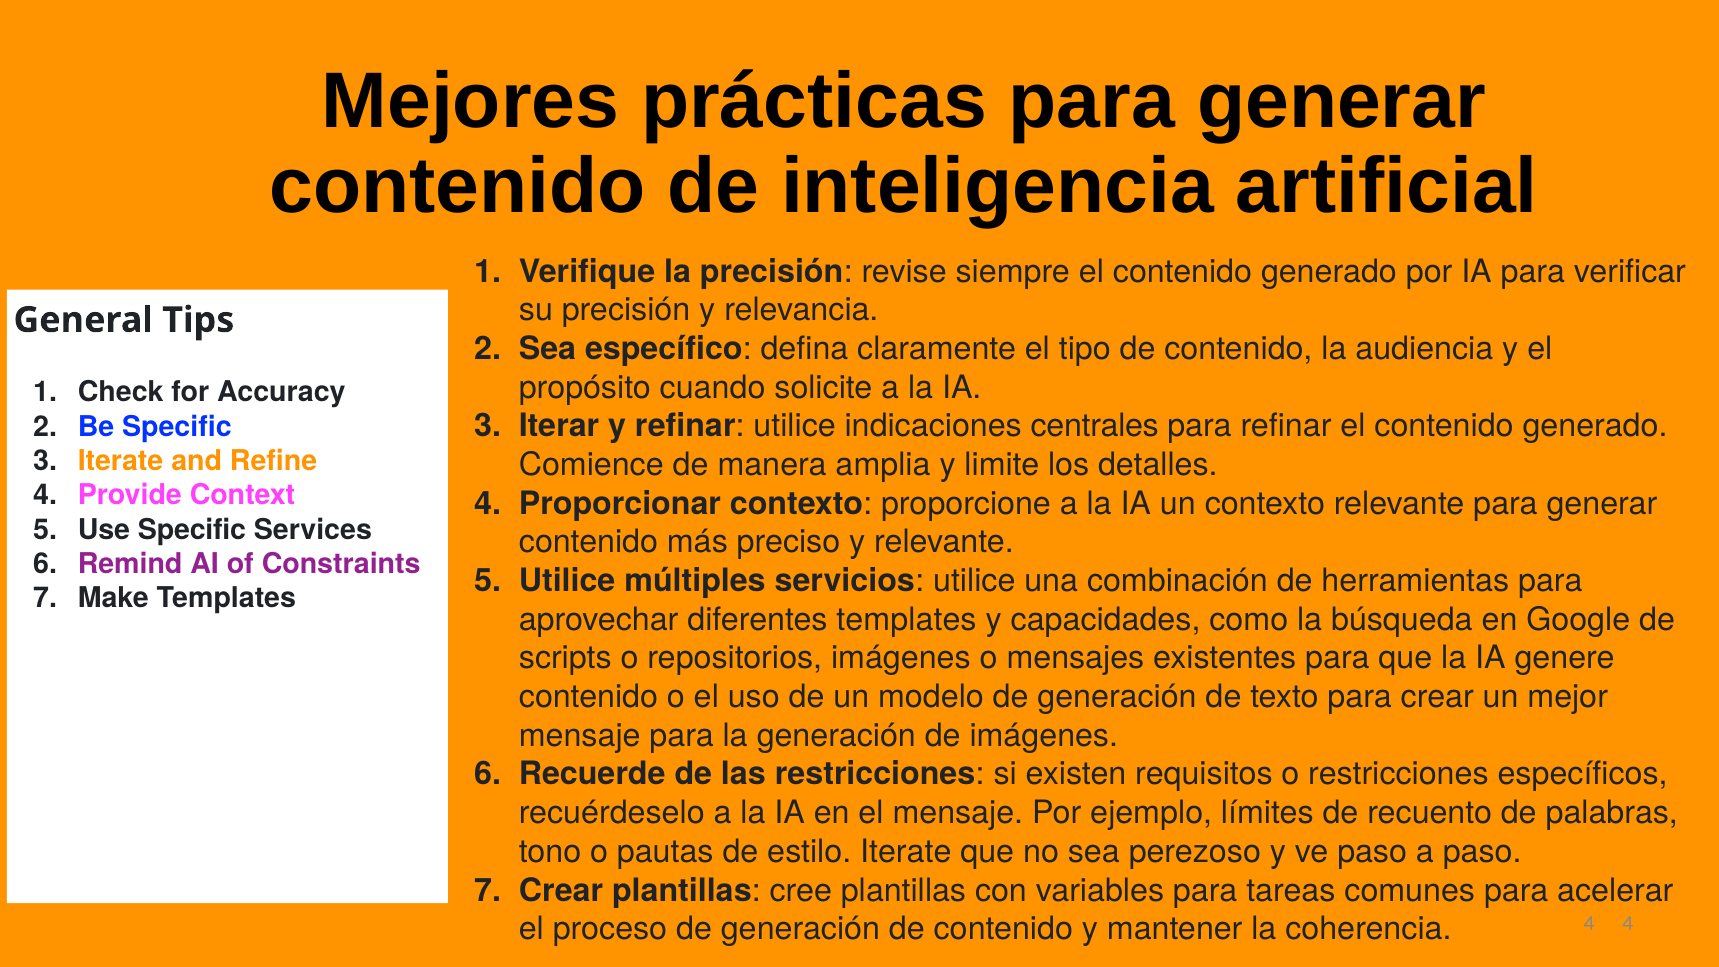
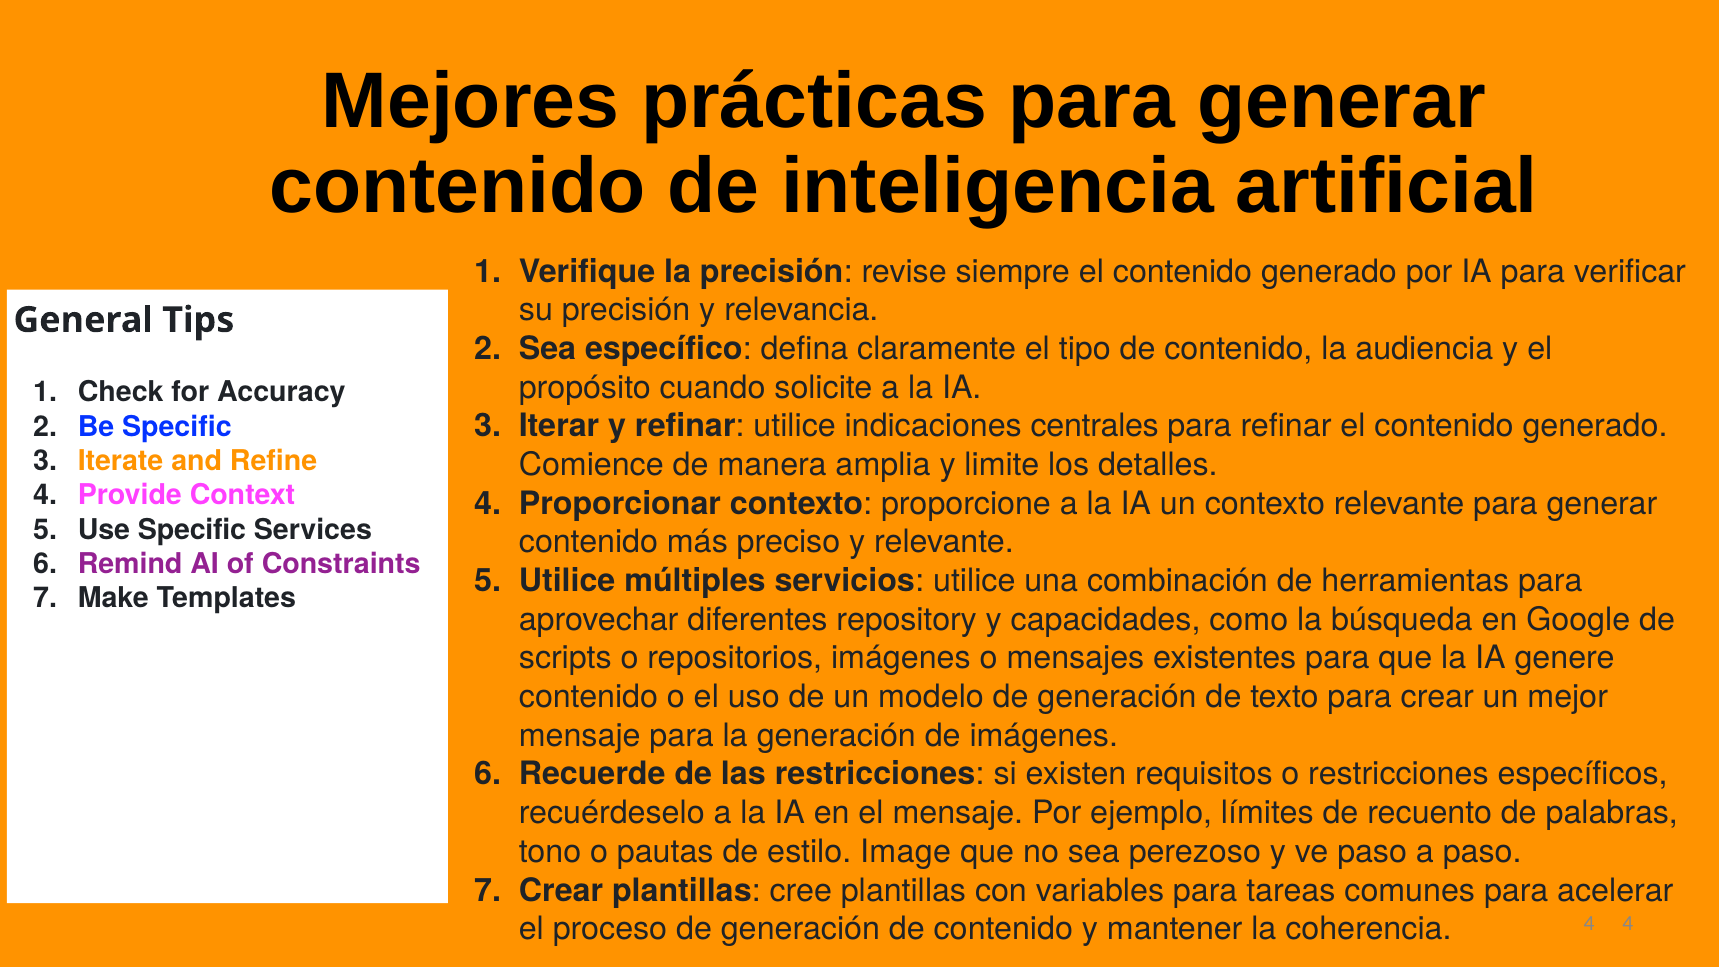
diferentes templates: templates -> repository (907, 620)
estilo Iterate: Iterate -> Image (906, 852)
